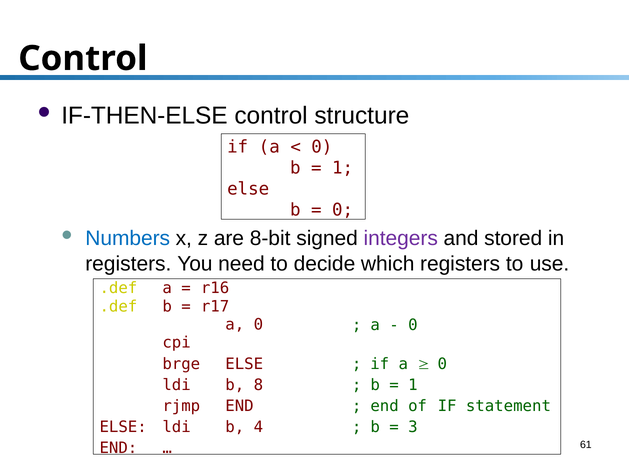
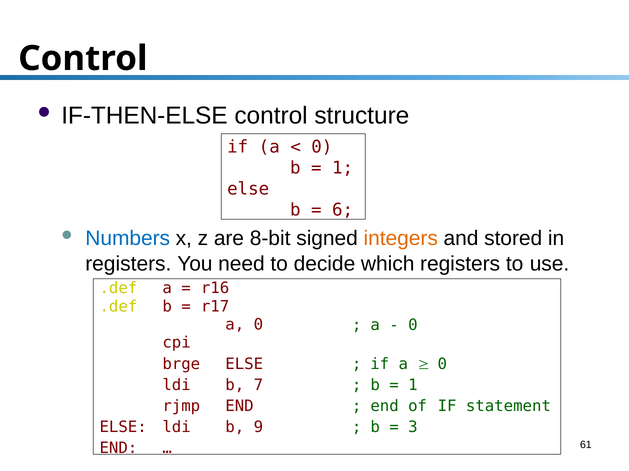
0: 0 -> 6 (343, 210)
integers colour: purple -> orange (401, 239)
8: 8 -> 7 (258, 386)
4: 4 -> 9 (258, 428)
